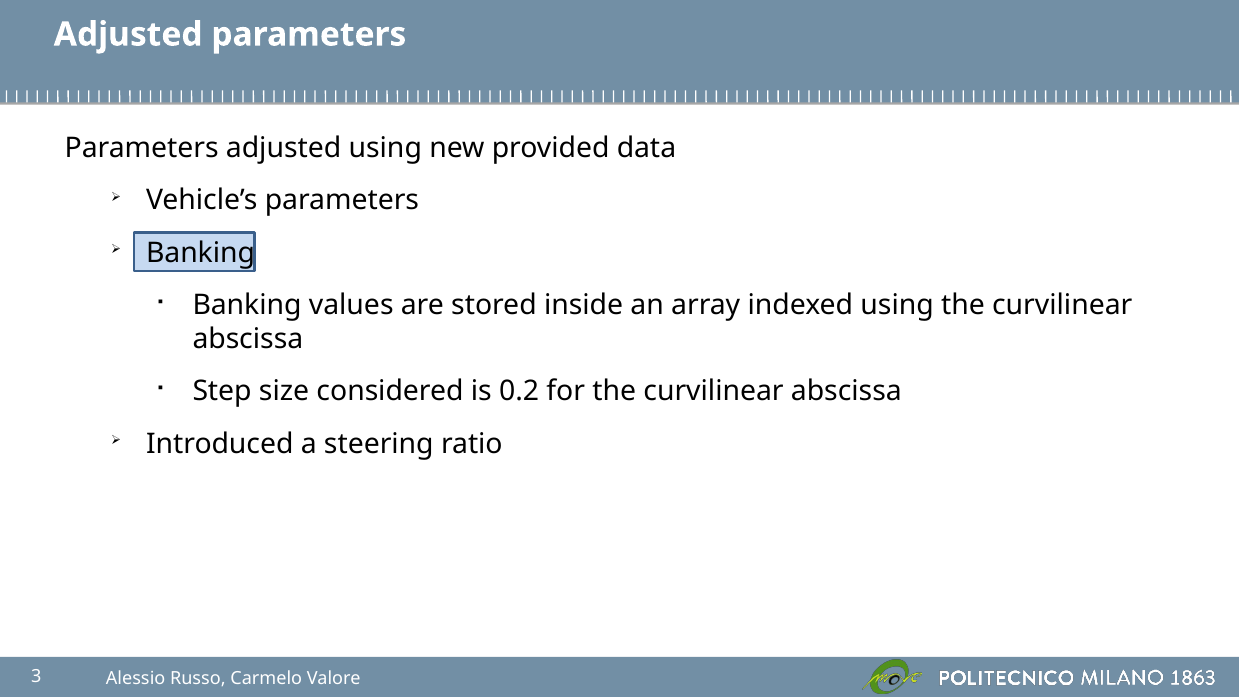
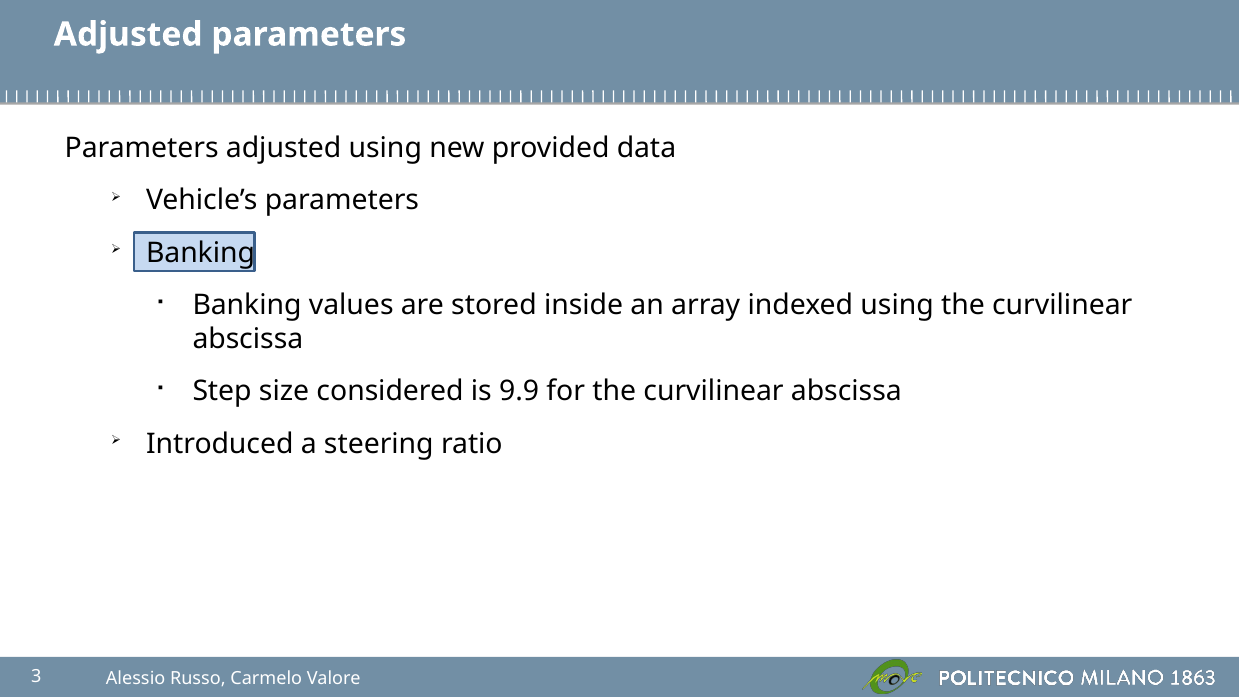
0.2: 0.2 -> 9.9 (519, 392)
